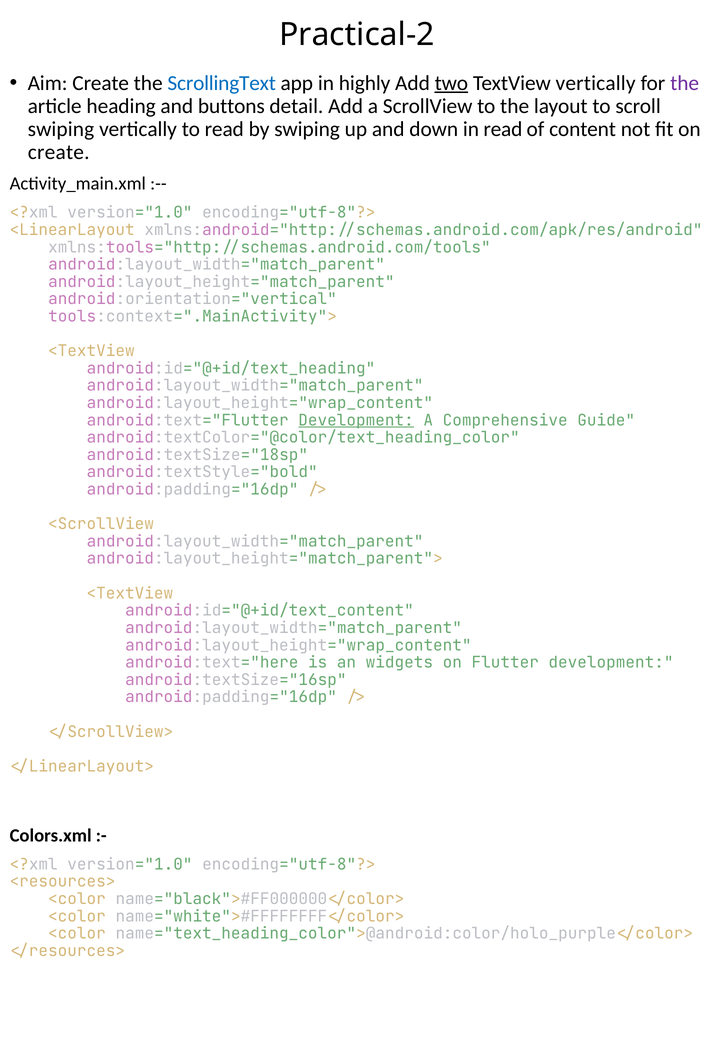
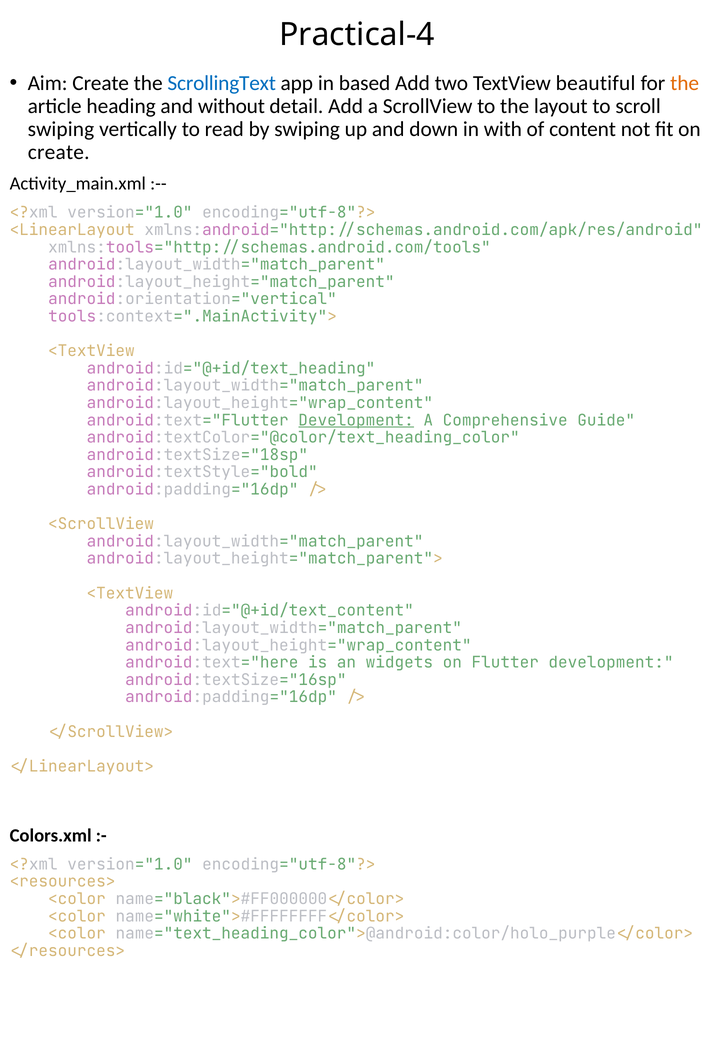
Practical-2: Practical-2 -> Practical-4 (357, 35)
highly: highly -> based (365, 83)
two underline: present -> none (451, 83)
TextView vertically: vertically -> beautiful (596, 83)
the colour: purple -> orange (685, 83)
buttons: buttons -> without (231, 106)
in read: read -> with (503, 129)
